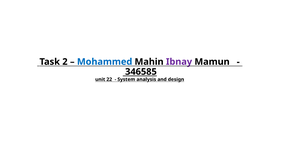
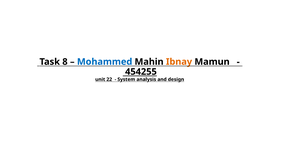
2: 2 -> 8 (65, 62)
Ibnay colour: purple -> orange (179, 62)
346585: 346585 -> 454255 (141, 72)
